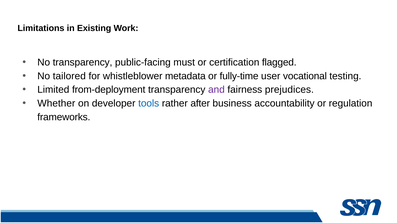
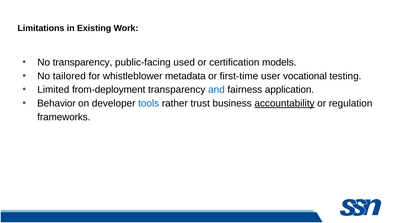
must: must -> used (184, 62)
flagged: flagged -> models (279, 62)
fully-time: fully-time -> first-time (239, 76)
and colour: purple -> blue (216, 90)
prejudices: prejudices -> application (289, 90)
Whether: Whether -> Behavior (56, 104)
after: after -> trust (200, 104)
accountability underline: none -> present (284, 104)
